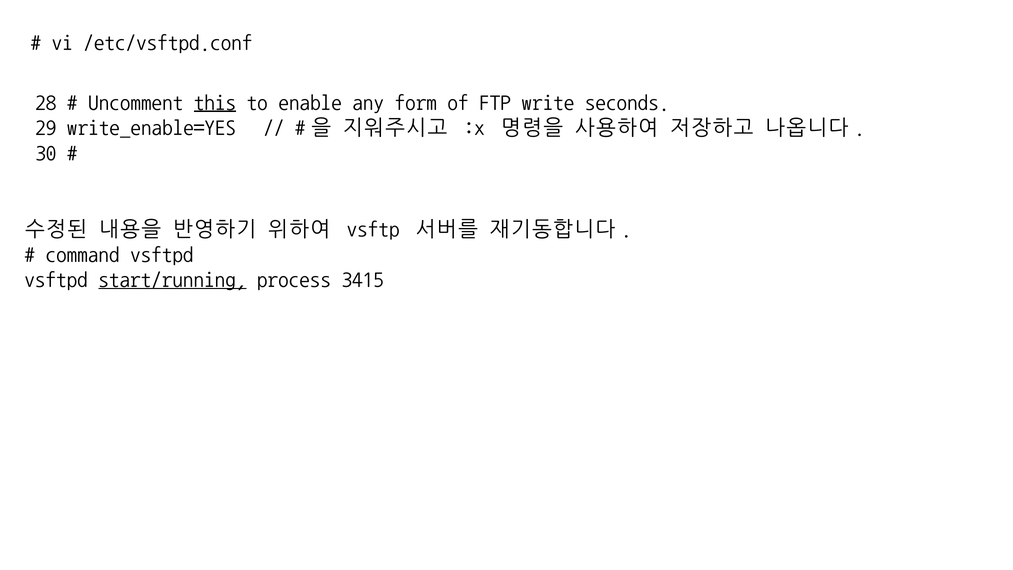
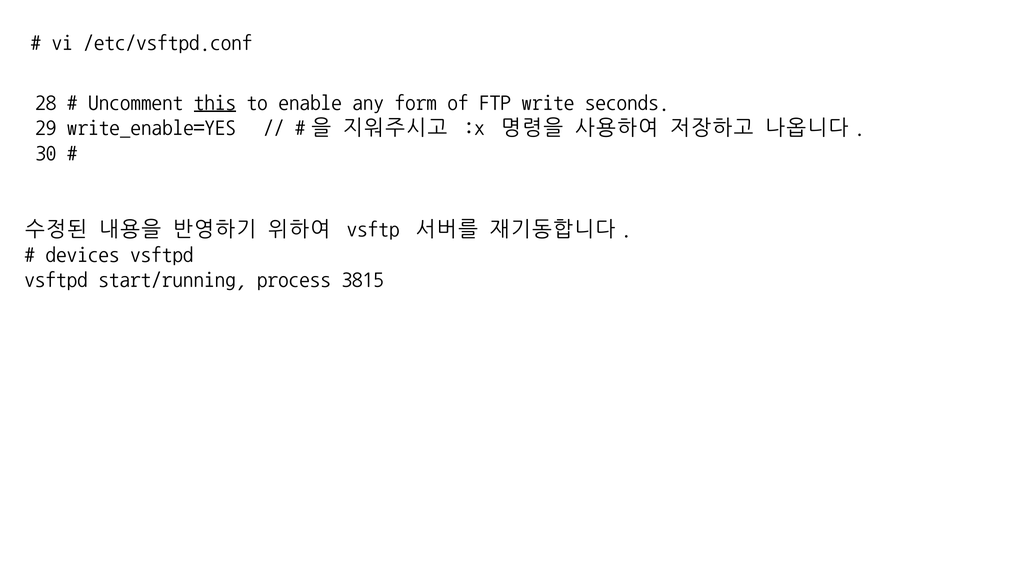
command: command -> devices (83, 254)
start/running underline: present -> none (172, 279)
3415: 3415 -> 3815 (363, 279)
